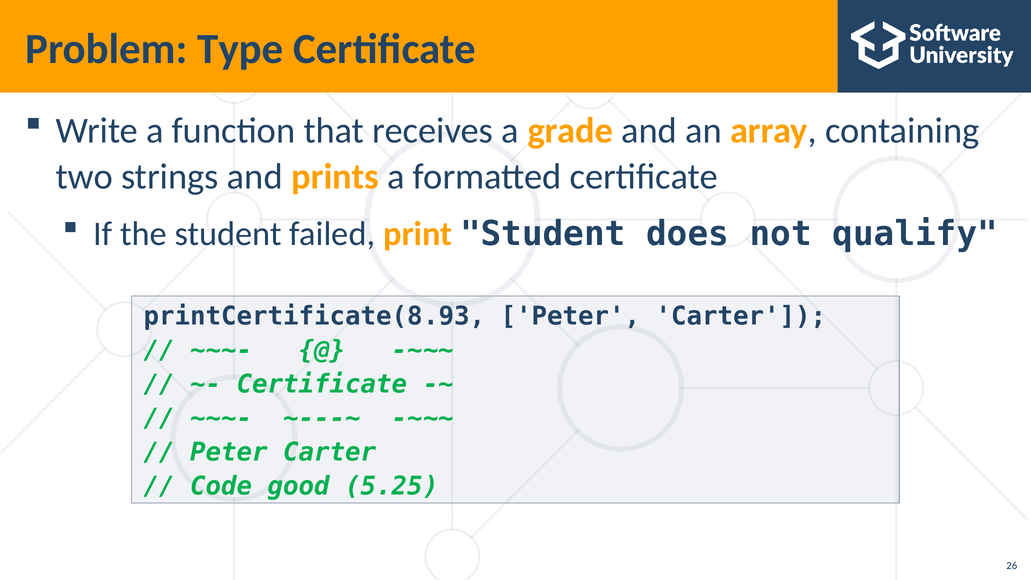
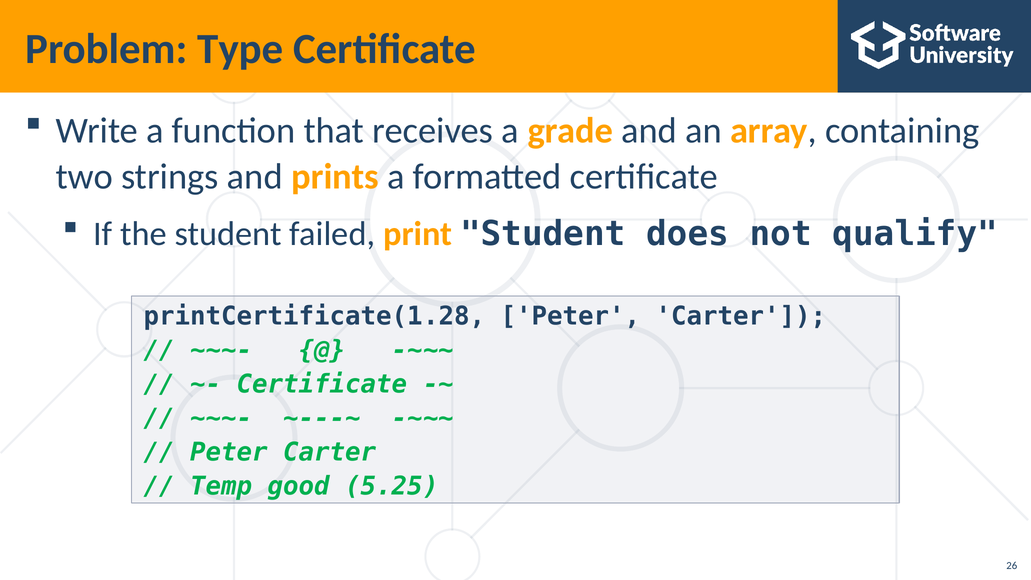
printCertificate(8.93: printCertificate(8.93 -> printCertificate(1.28 (314, 316)
Code: Code -> Temp (221, 486)
